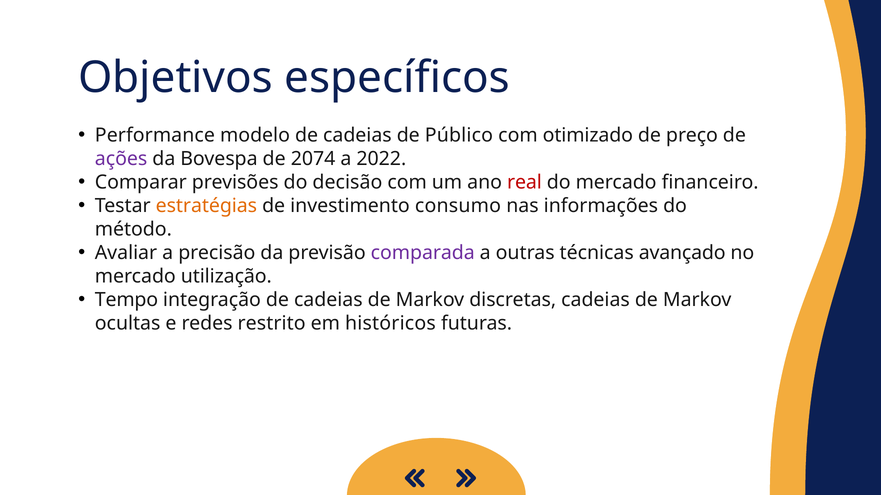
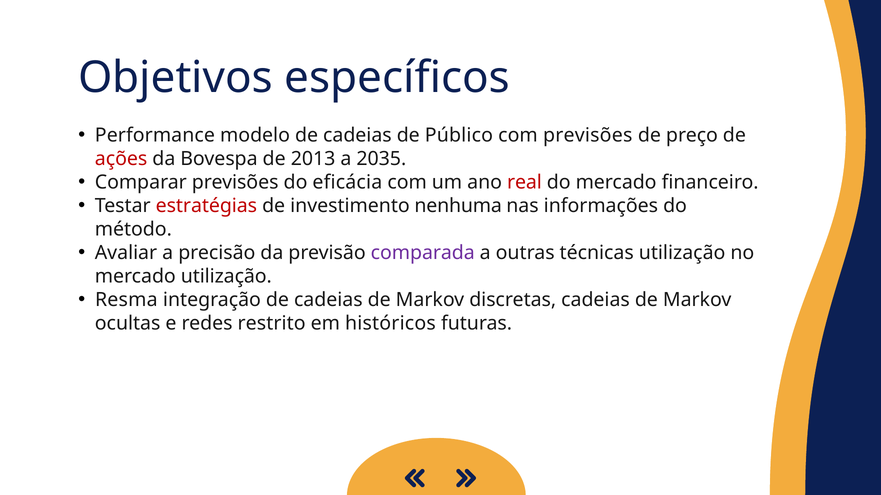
com otimizado: otimizado -> previsões (588, 136)
ações colour: purple -> red (121, 159)
2074: 2074 -> 2013 (313, 159)
2022: 2022 -> 2035 (381, 159)
decisão: decisão -> eficácia (347, 183)
estratégias colour: orange -> red (206, 206)
consumo: consumo -> nenhuma (458, 206)
técnicas avançado: avançado -> utilização (682, 253)
Tempo: Tempo -> Resma (126, 300)
